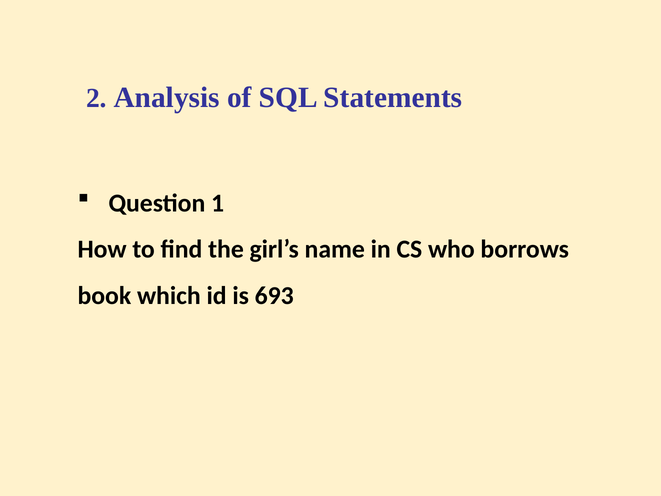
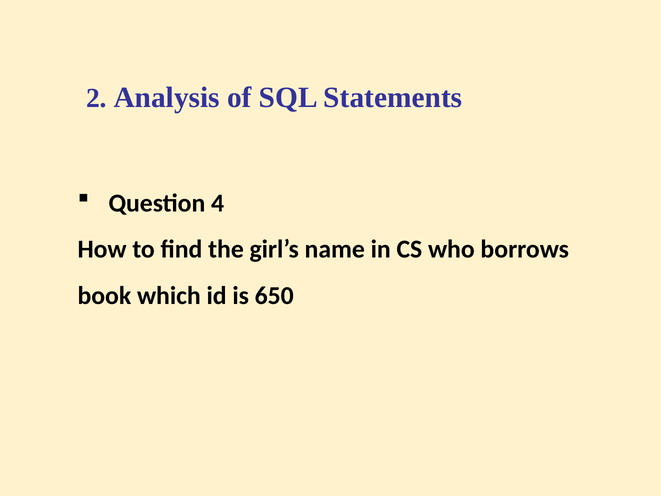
1: 1 -> 4 (218, 203)
693: 693 -> 650 (274, 296)
